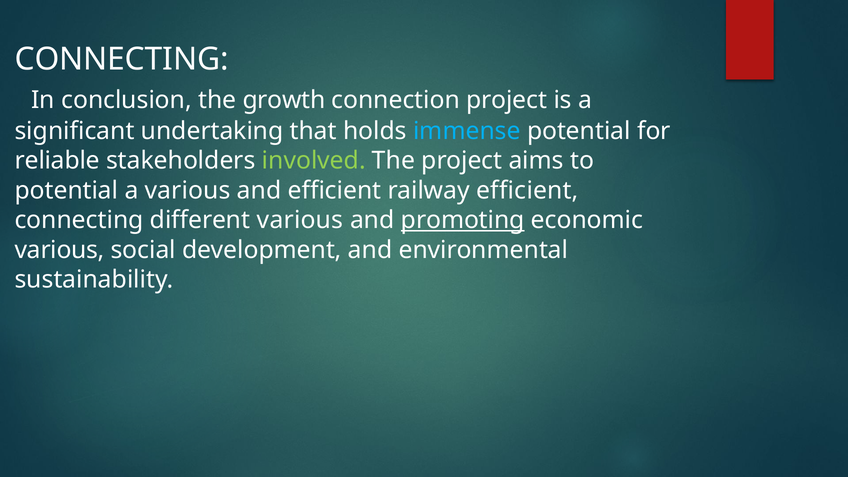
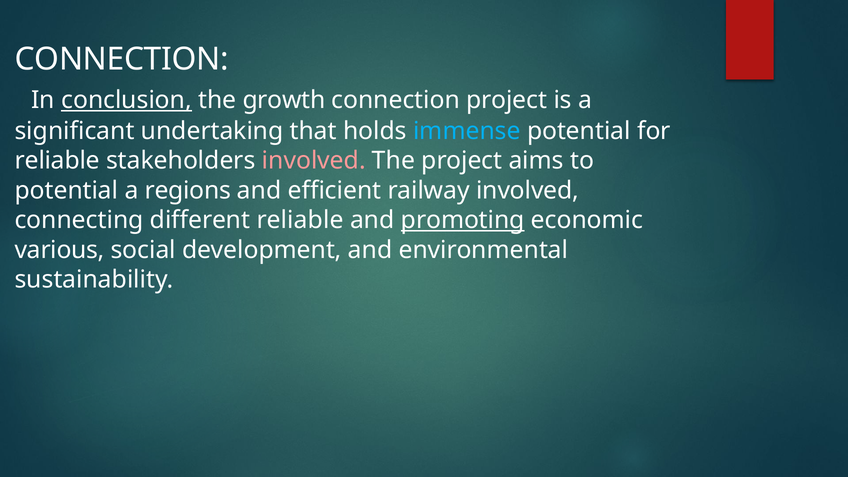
CONNECTING: CONNECTING -> CONNECTION (122, 59)
conclusion underline: none -> present (127, 100)
involved colour: light green -> pink (314, 161)
a various: various -> regions (188, 190)
railway efficient: efficient -> involved (528, 190)
different various: various -> reliable (300, 220)
